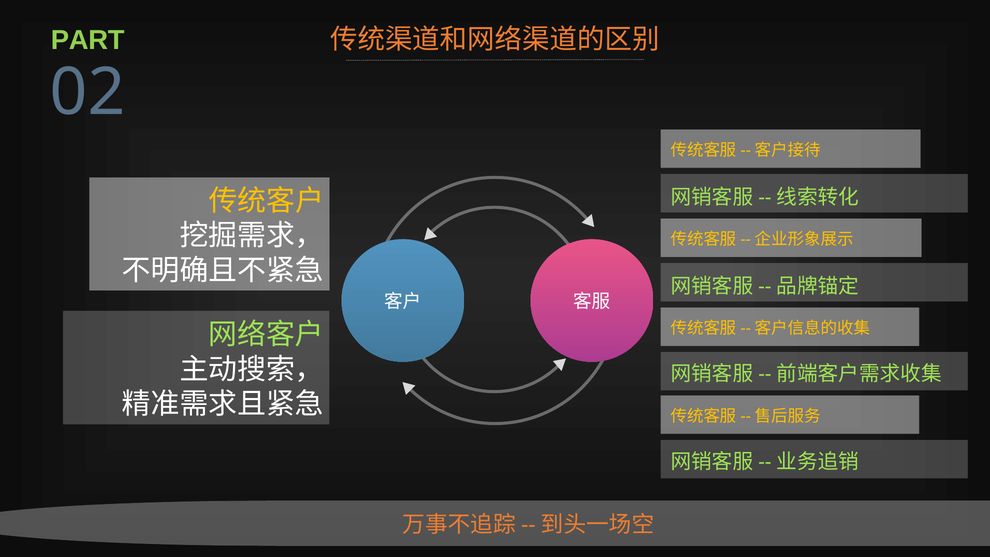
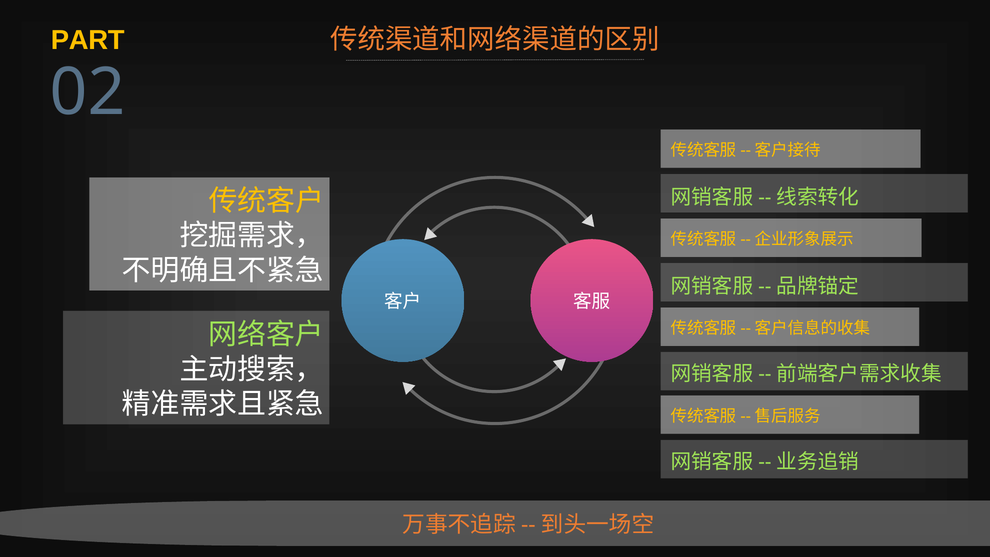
PART colour: light green -> yellow (88, 40)
